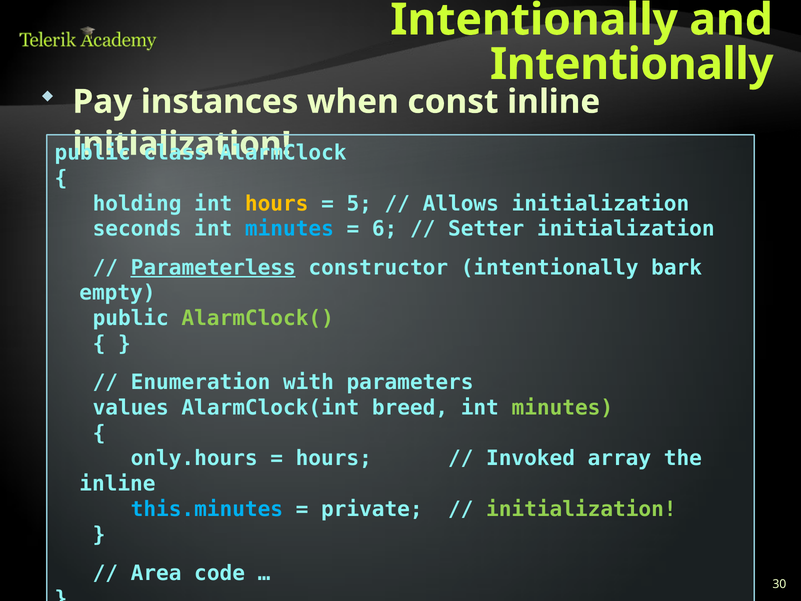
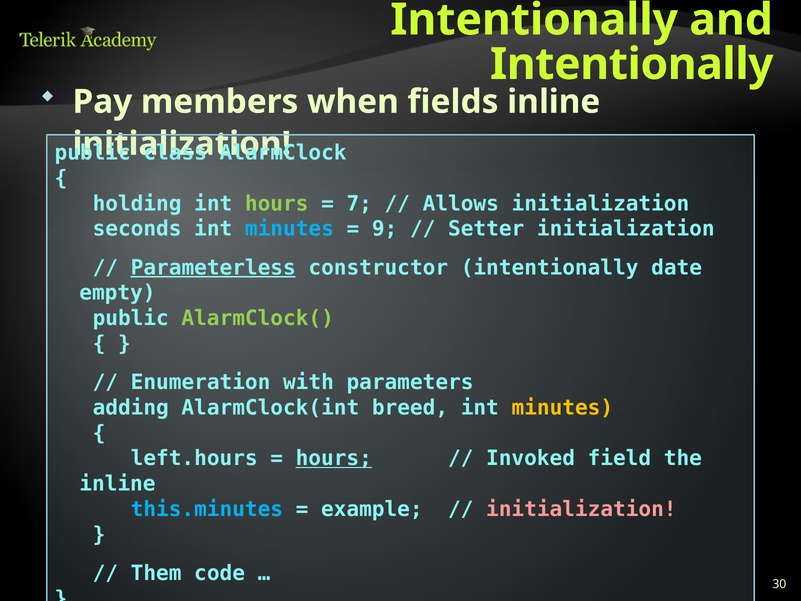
instances: instances -> members (220, 102)
const: const -> fields (453, 102)
hours colour: yellow -> light green (277, 203)
5: 5 -> 7 (359, 203)
6: 6 -> 9 (385, 229)
bark: bark -> date (677, 268)
values: values -> adding (131, 408)
minutes colour: light green -> yellow (562, 408)
only.hours: only.hours -> left.hours (194, 458)
hours underline: none -> present (334, 458)
array: array -> field (619, 458)
private: private -> example (372, 509)
initialization colour: light green -> pink (581, 509)
Area: Area -> Them (156, 573)
